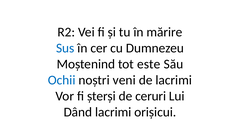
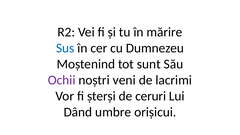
este: este -> sunt (149, 64)
Ochii colour: blue -> purple (62, 80)
Dând lacrimi: lacrimi -> umbre (113, 112)
